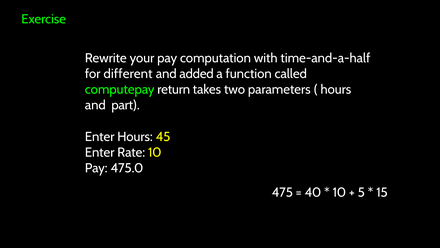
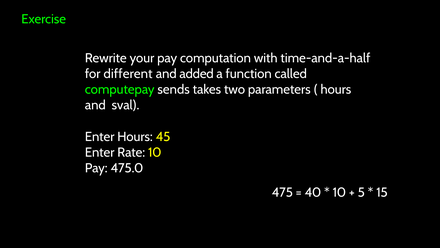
return: return -> sends (174, 89)
part: part -> sval (125, 105)
